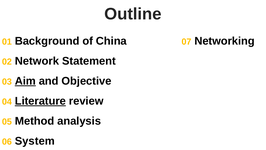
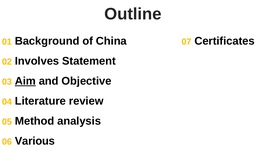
Networking: Networking -> Certificates (225, 41)
Network: Network -> Involves (37, 61)
Literature underline: present -> none (40, 101)
System: System -> Various (35, 141)
